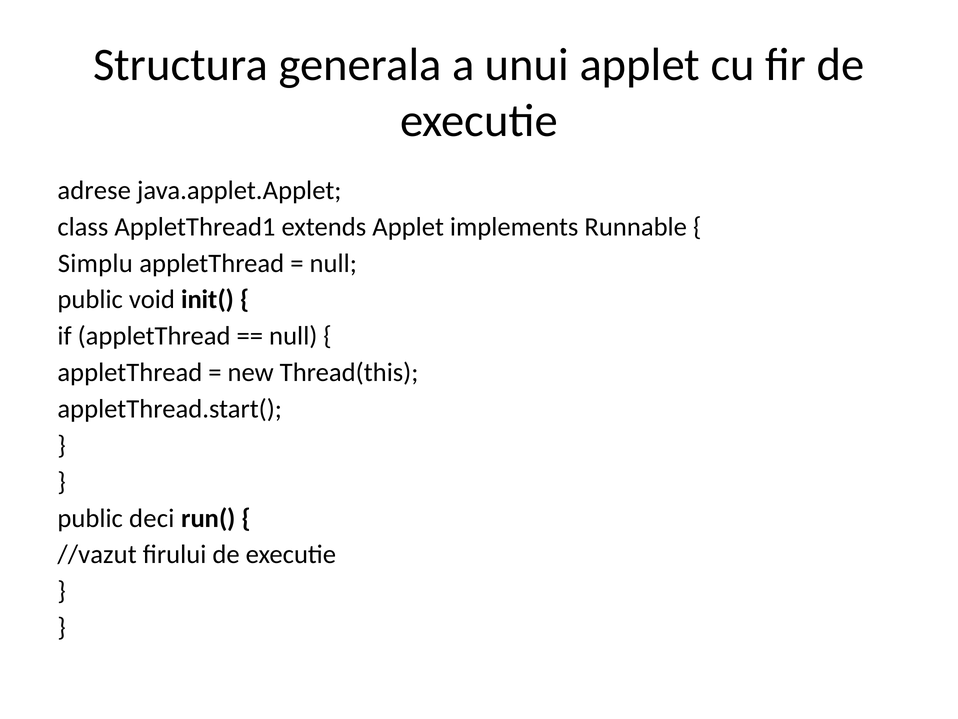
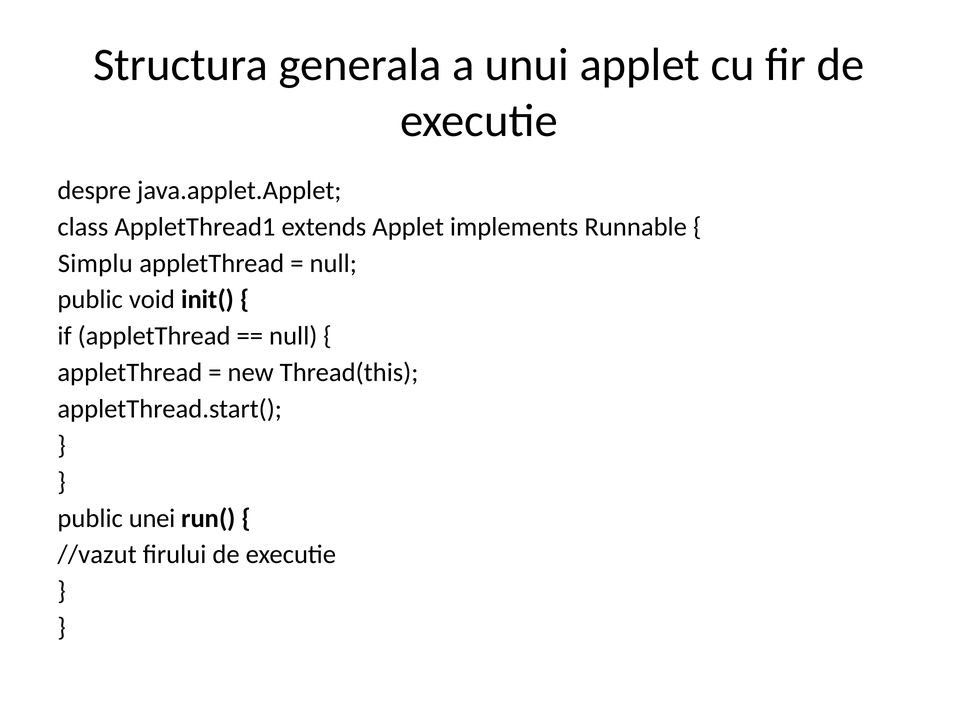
adrese: adrese -> despre (94, 190)
deci: deci -> unei (152, 518)
